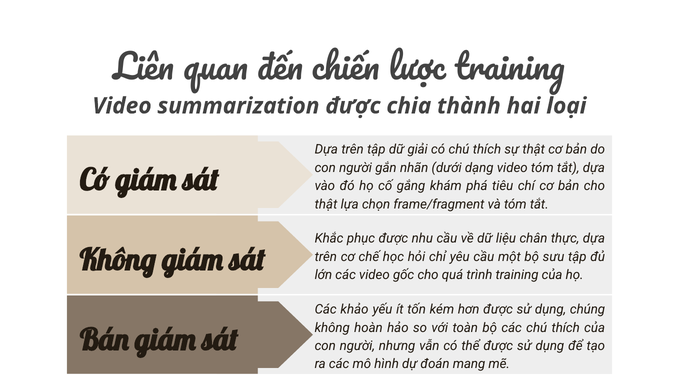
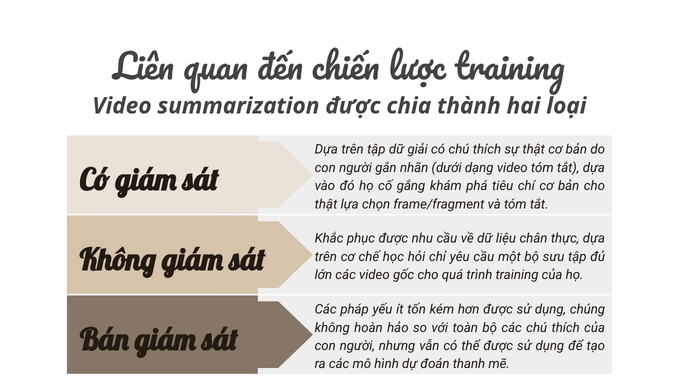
khảo: khảo -> pháp (355, 309)
mang: mang -> thanh (469, 364)
